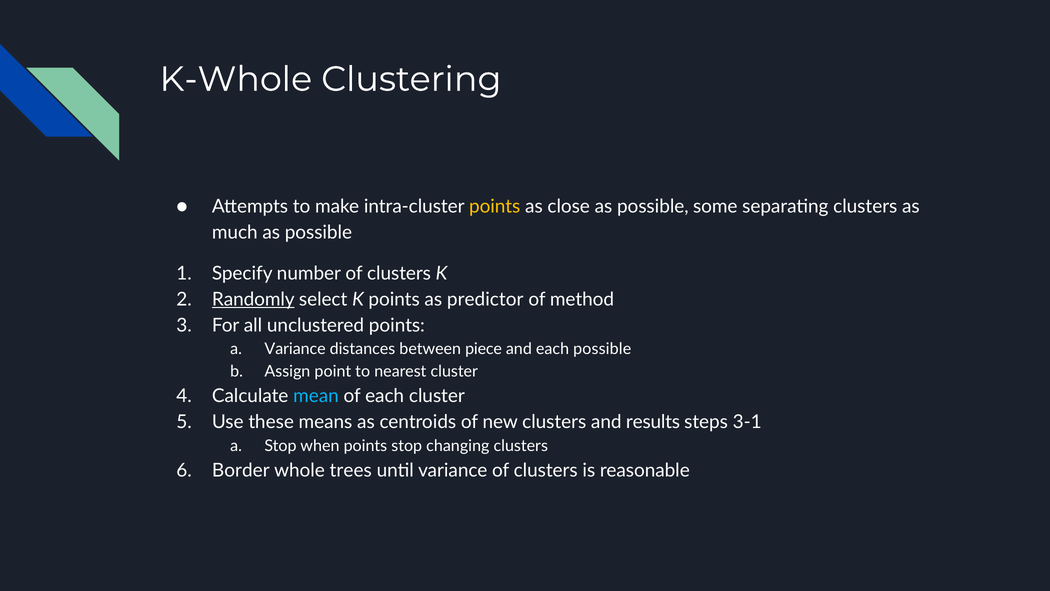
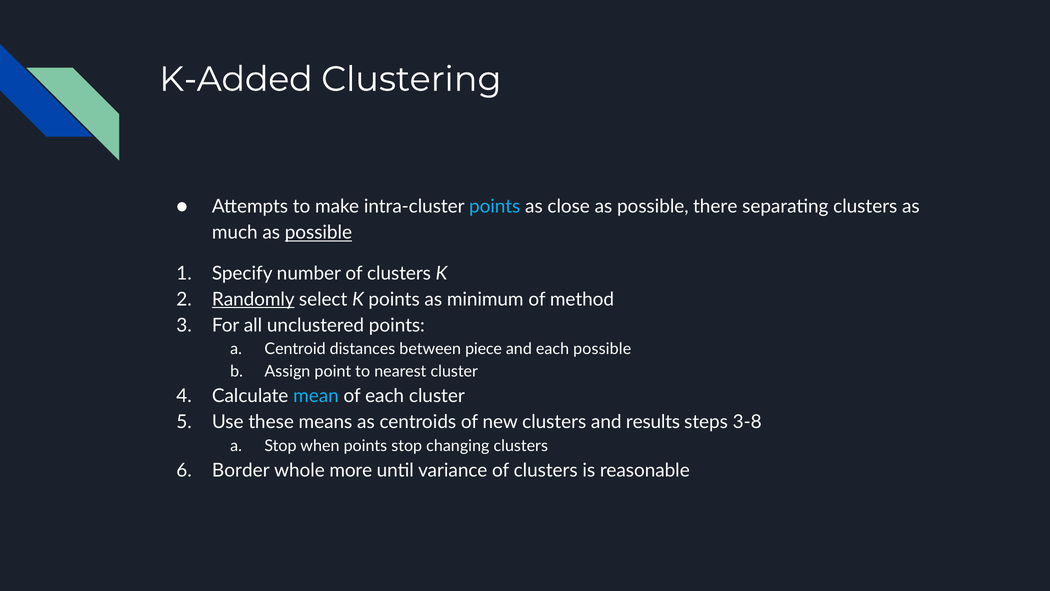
K-Whole: K-Whole -> K-Added (236, 79)
points colour: yellow -> light blue (495, 207)
some: some -> there (715, 207)
possible underline: none -> present (318, 233)
predictor: predictor -> minimum (485, 299)
Variance: Variance -> Centroid (295, 349)
3-1: 3-1 -> 3-8 (747, 422)
trees: trees -> more (351, 470)
